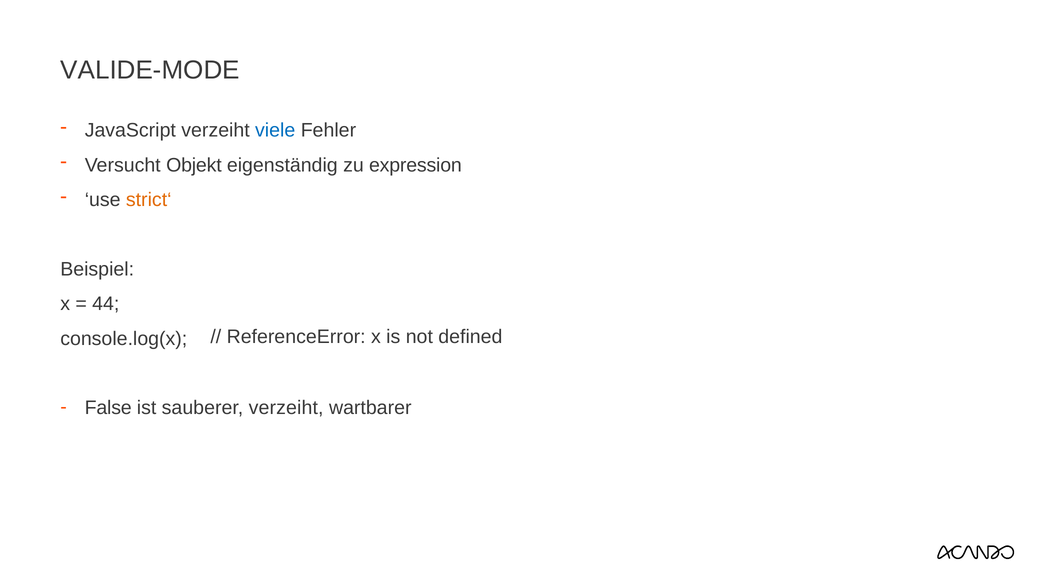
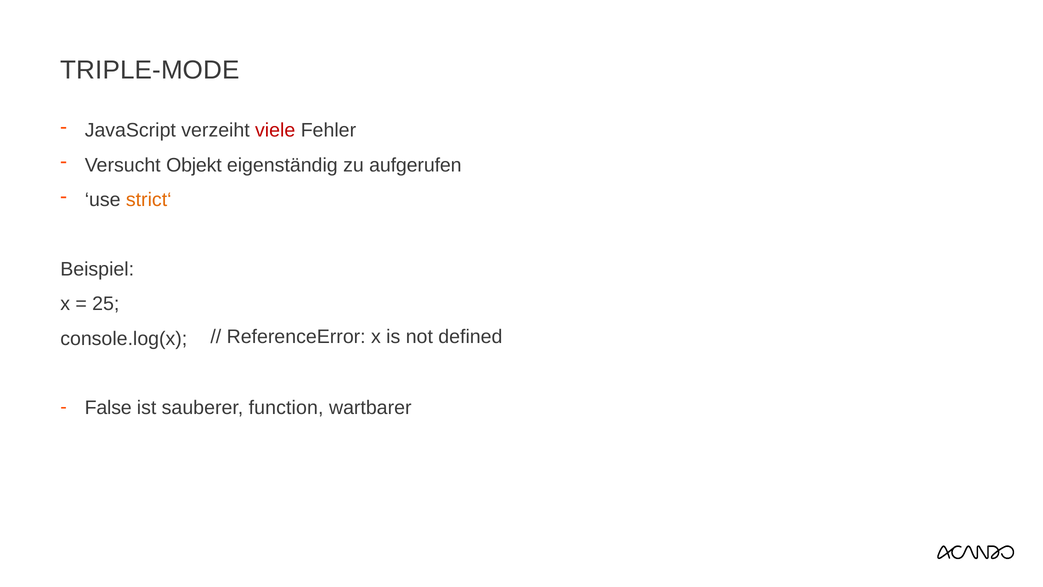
VALIDE-MODE: VALIDE-MODE -> TRIPLE-MODE (150, 70)
viele colour: blue -> red (275, 130)
expression: expression -> aufgerufen (415, 165)
44: 44 -> 25 (106, 304)
sauberer verzeiht: verzeiht -> function (286, 408)
